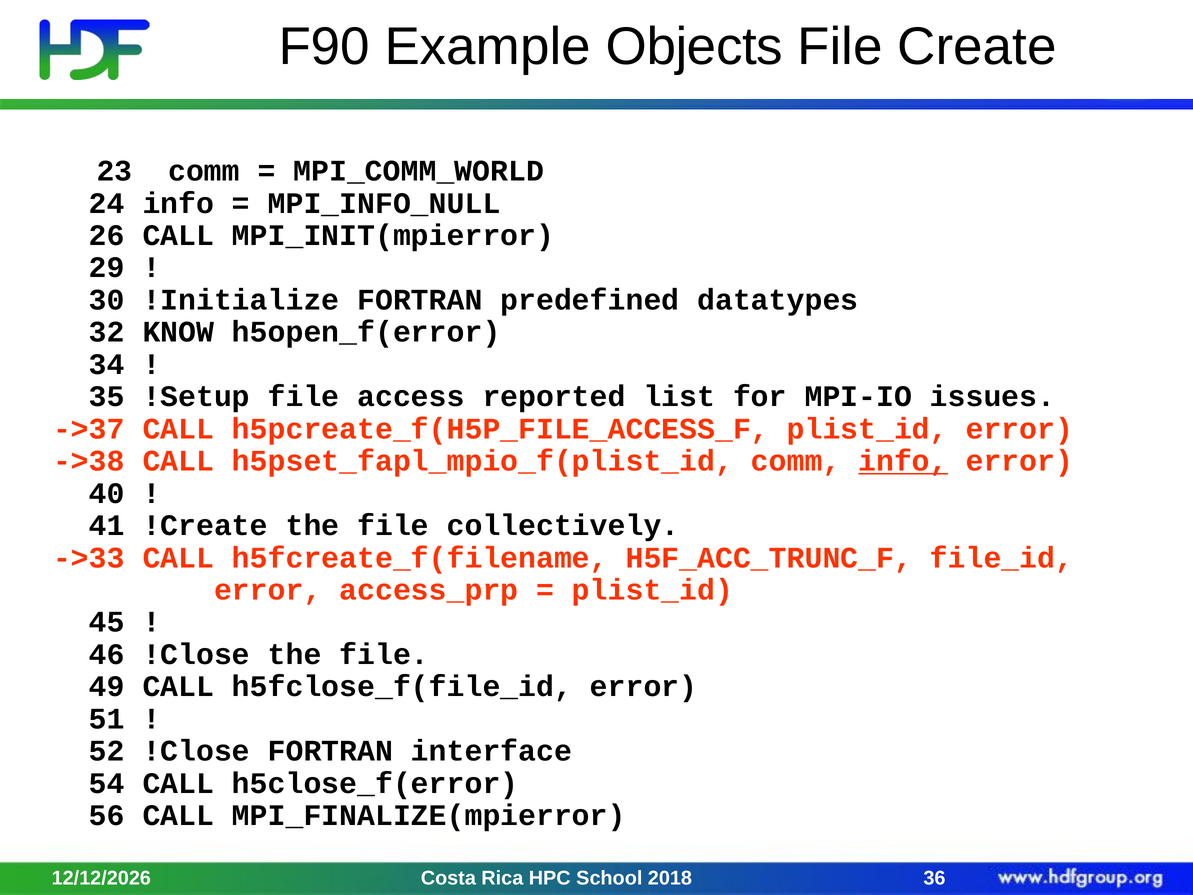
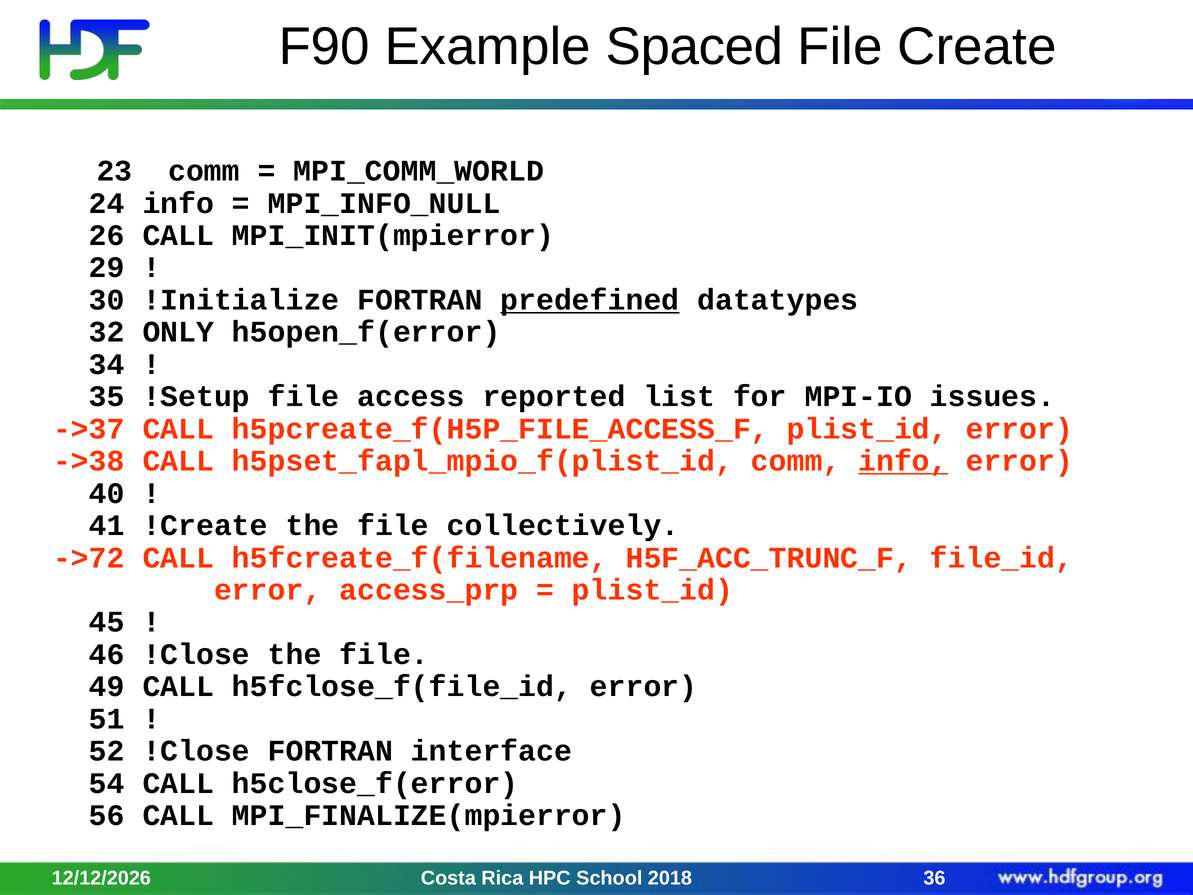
Objects: Objects -> Spaced (694, 47)
predefined underline: none -> present (590, 300)
KNOW: KNOW -> ONLY (178, 332)
->33: ->33 -> ->72 (89, 558)
